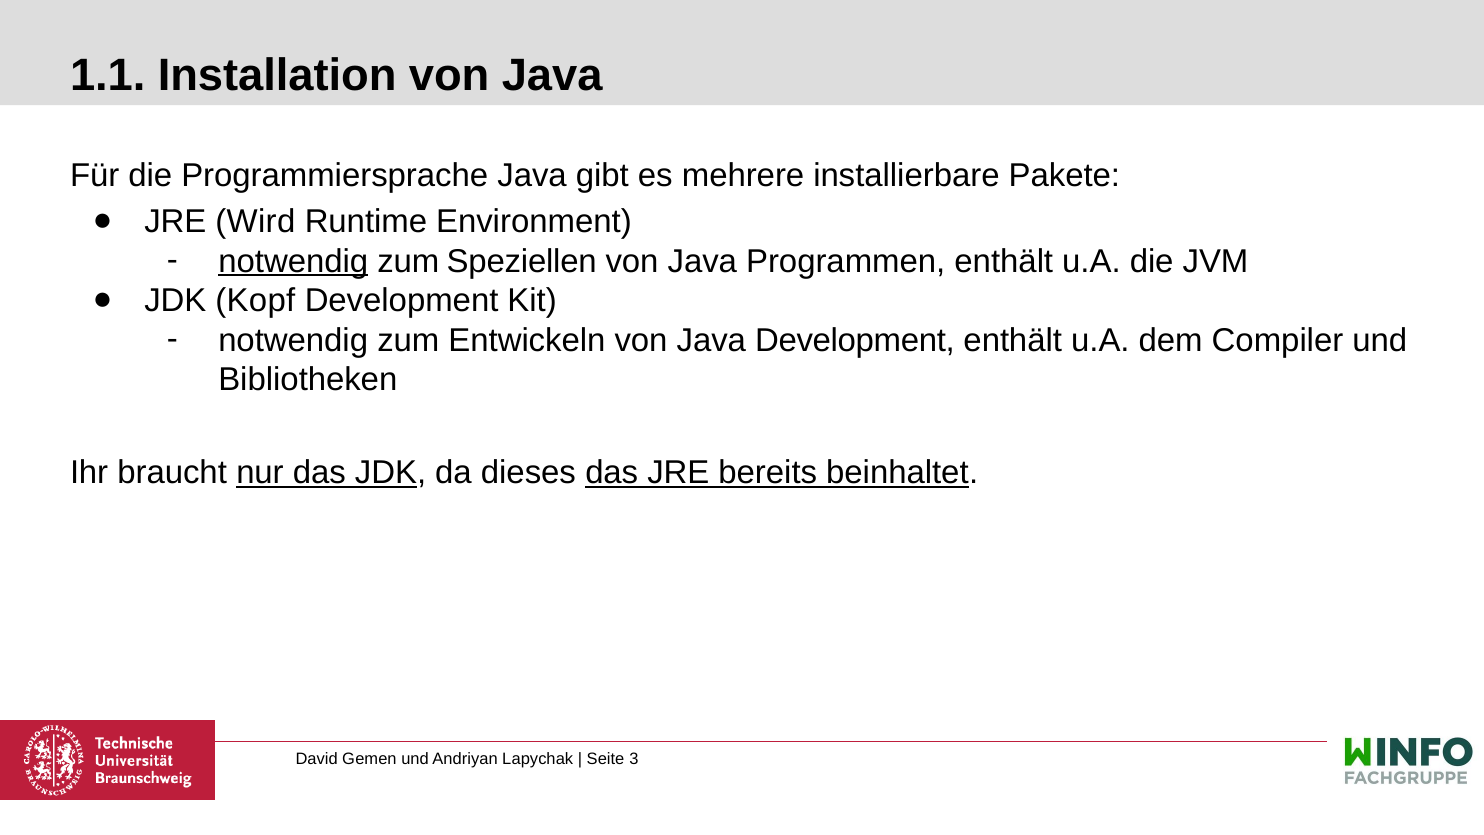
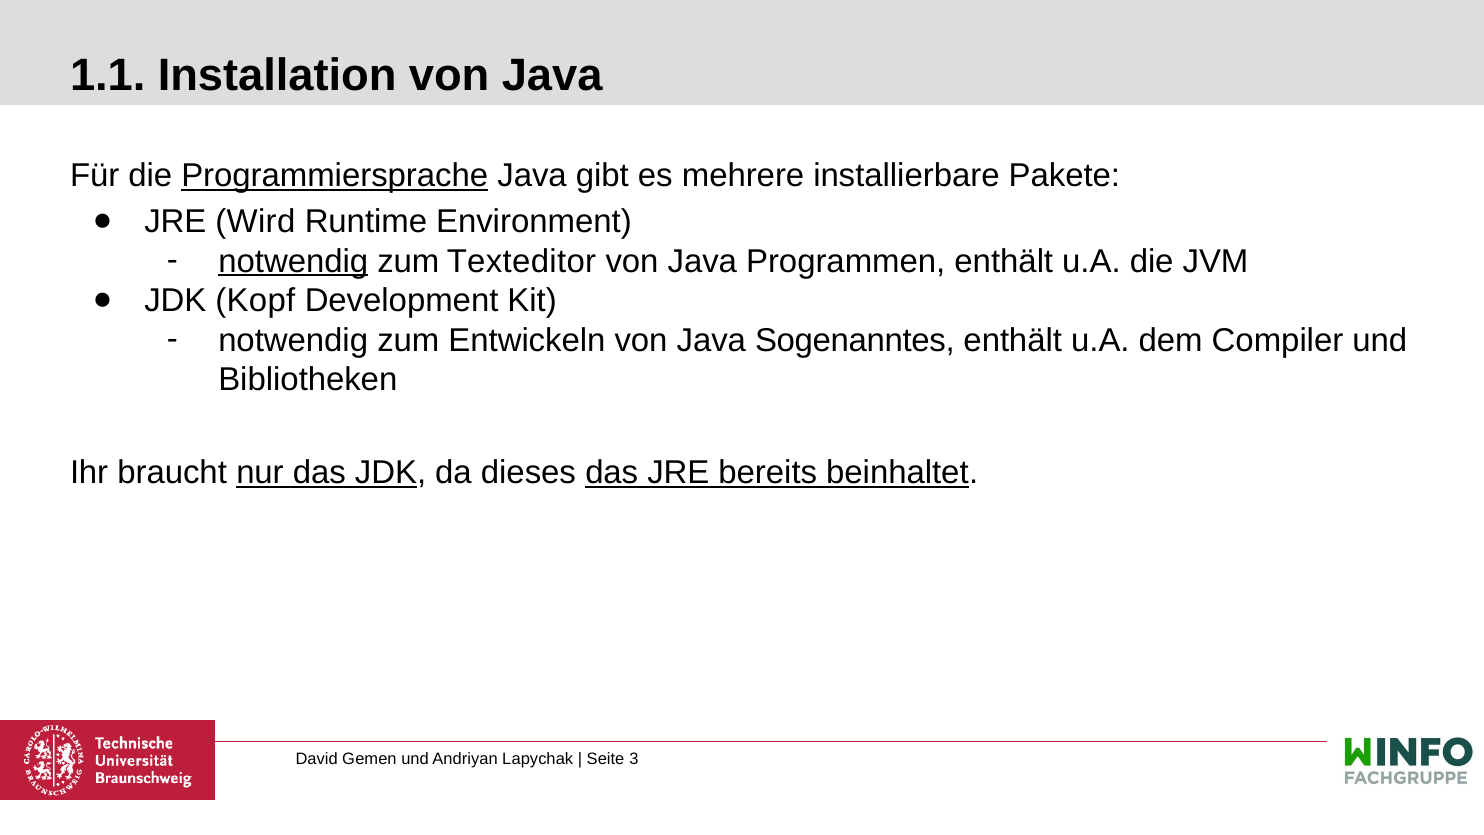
Programmiersprache underline: none -> present (335, 175)
Speziellen: Speziellen -> Texteditor (521, 261)
Java Development: Development -> Sogenanntes (855, 340)
